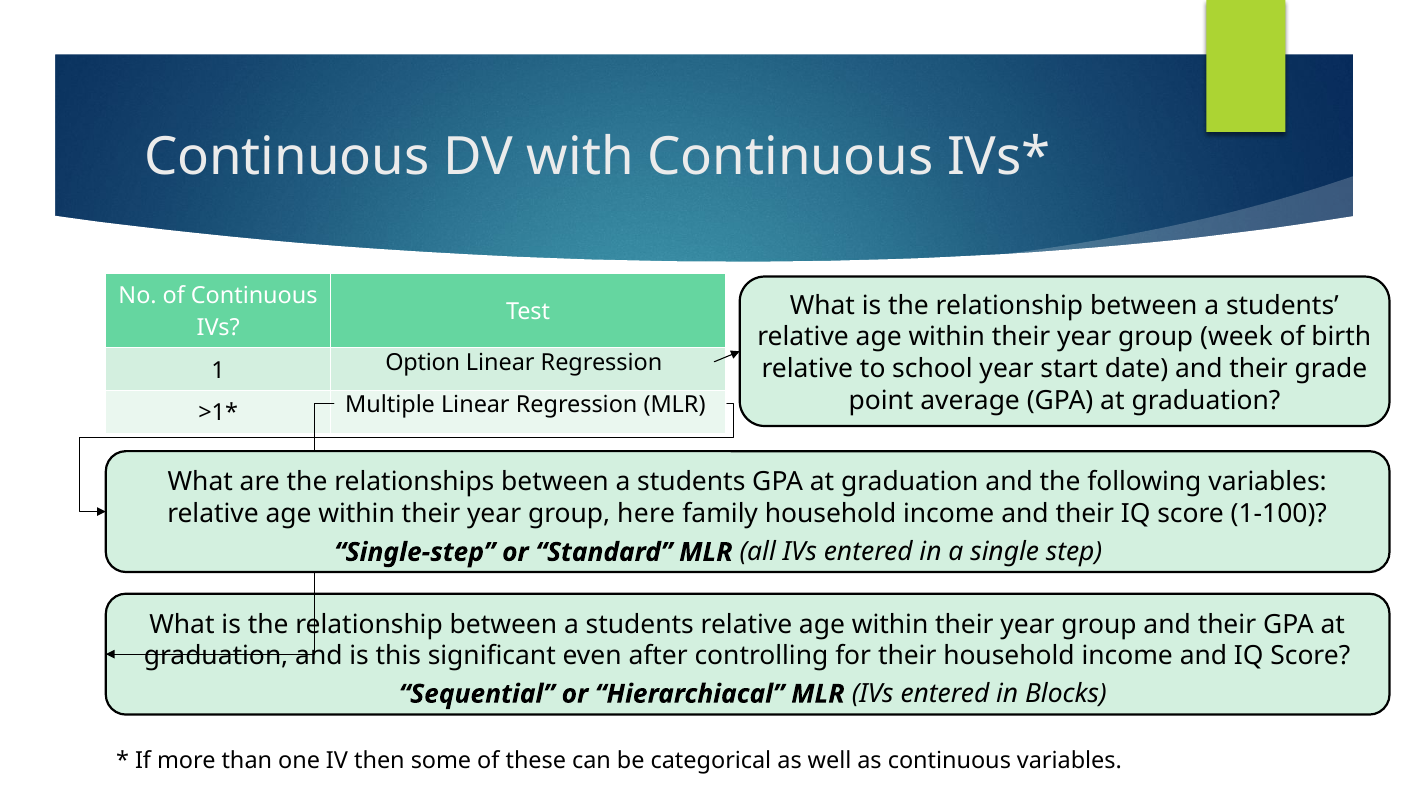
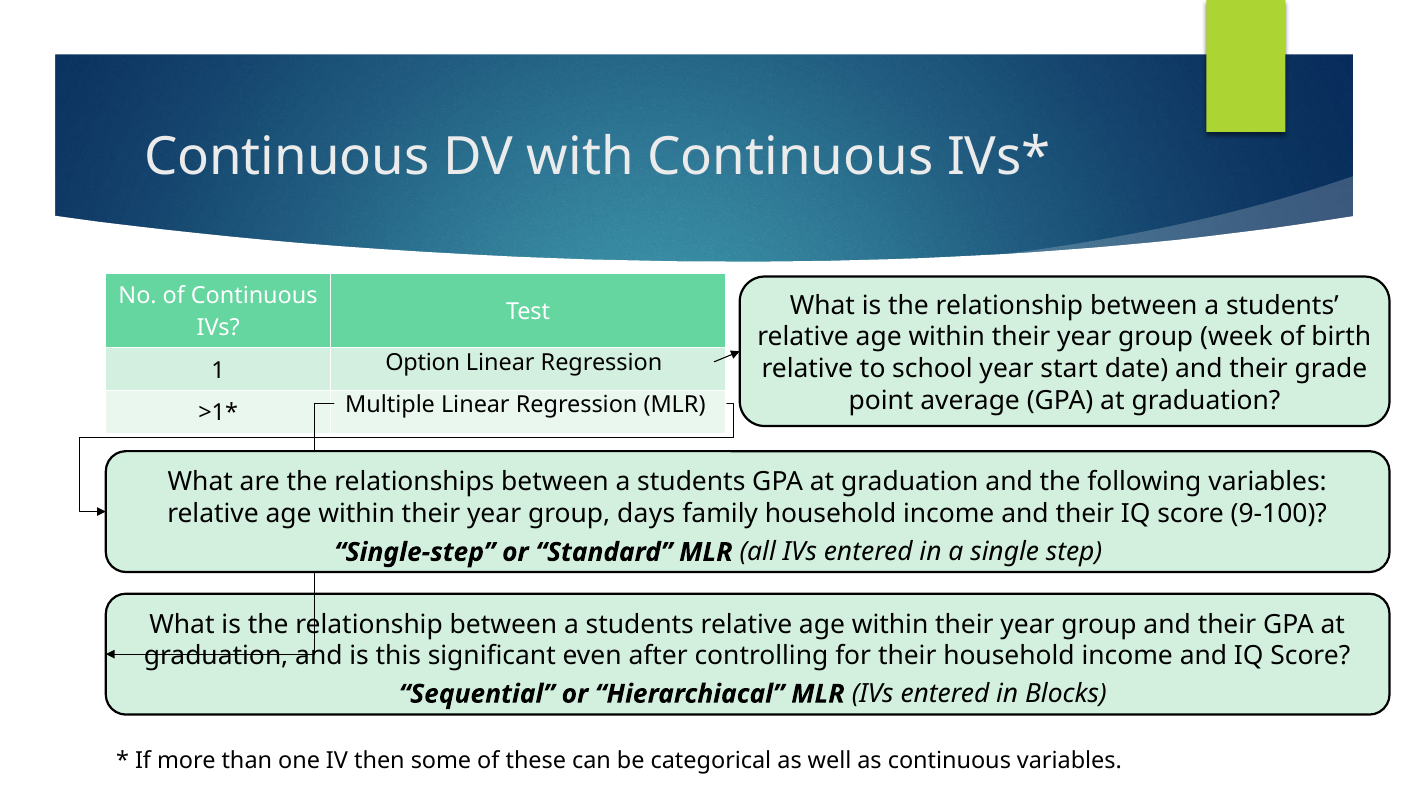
here: here -> days (646, 514)
1-100: 1-100 -> 9-100 (1279, 514)
